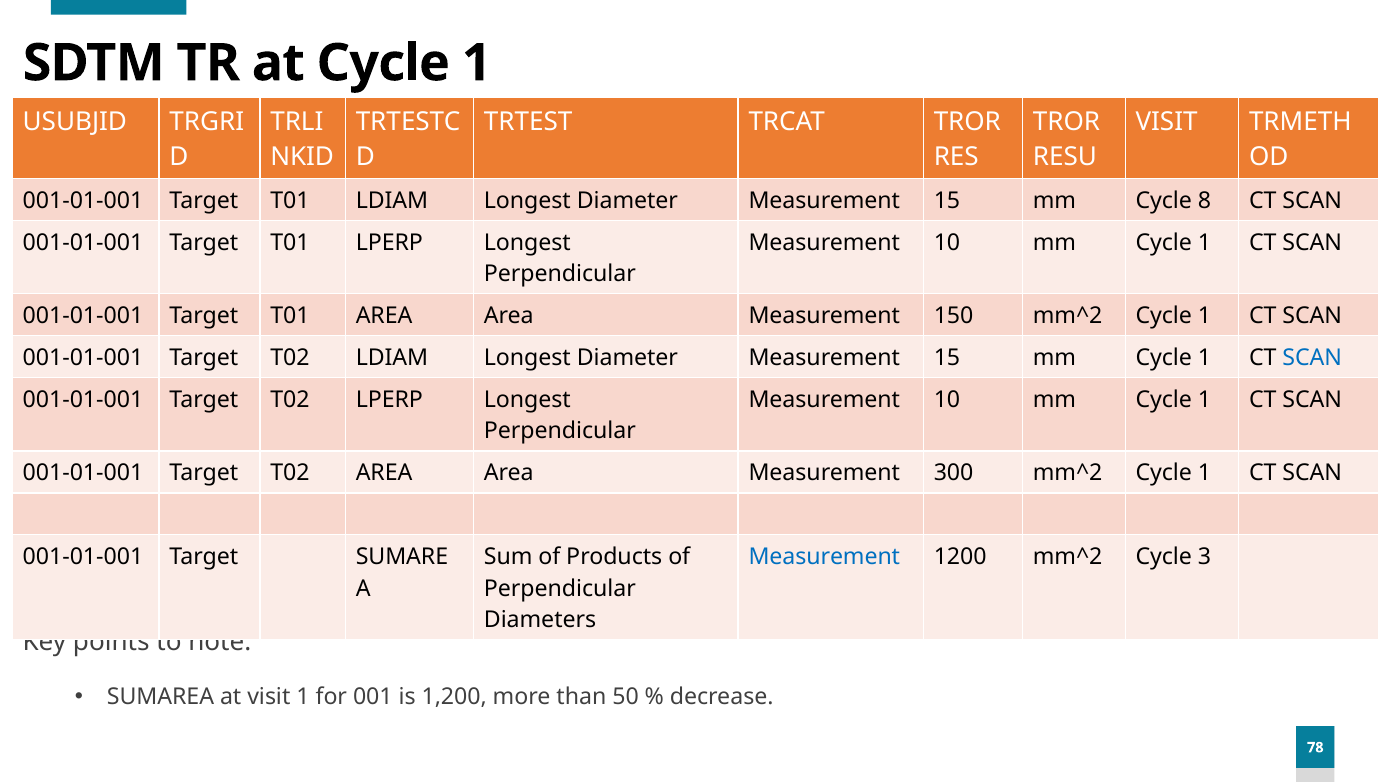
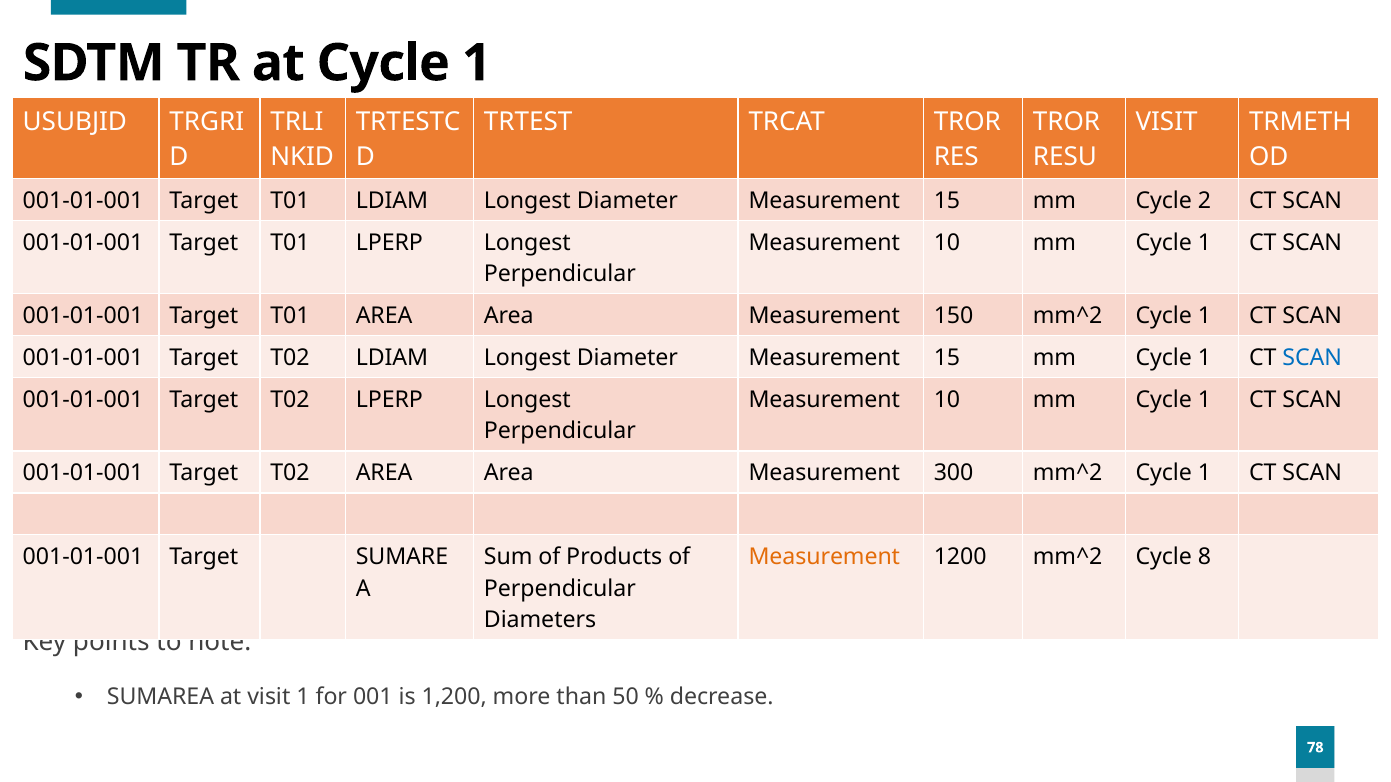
8: 8 -> 2 (1205, 201)
Measurement colour: blue -> orange (824, 557)
3: 3 -> 8 (1205, 557)
